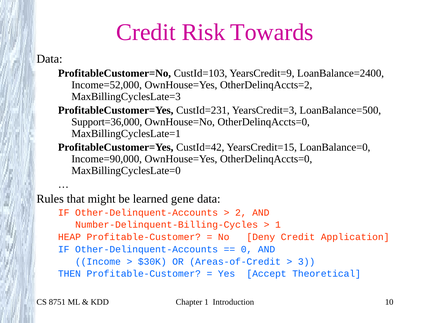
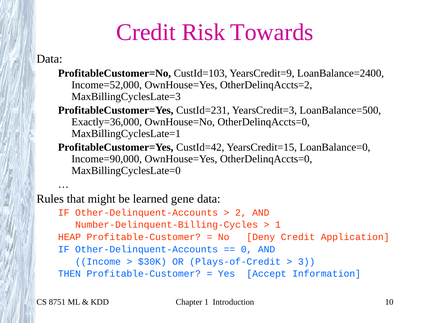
Support=36,000: Support=36,000 -> Exactly=36,000 (107, 122)
Areas-of-Credit: Areas-of-Credit -> Plays-of-Credit (235, 261)
Theoretical: Theoretical -> Information (327, 273)
